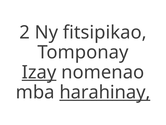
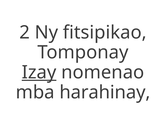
harahinay underline: present -> none (105, 92)
